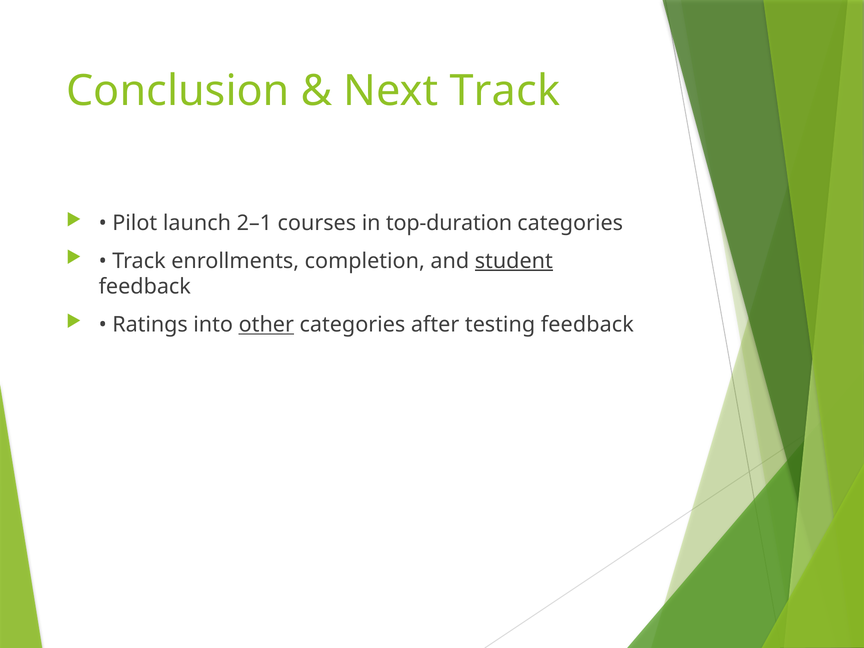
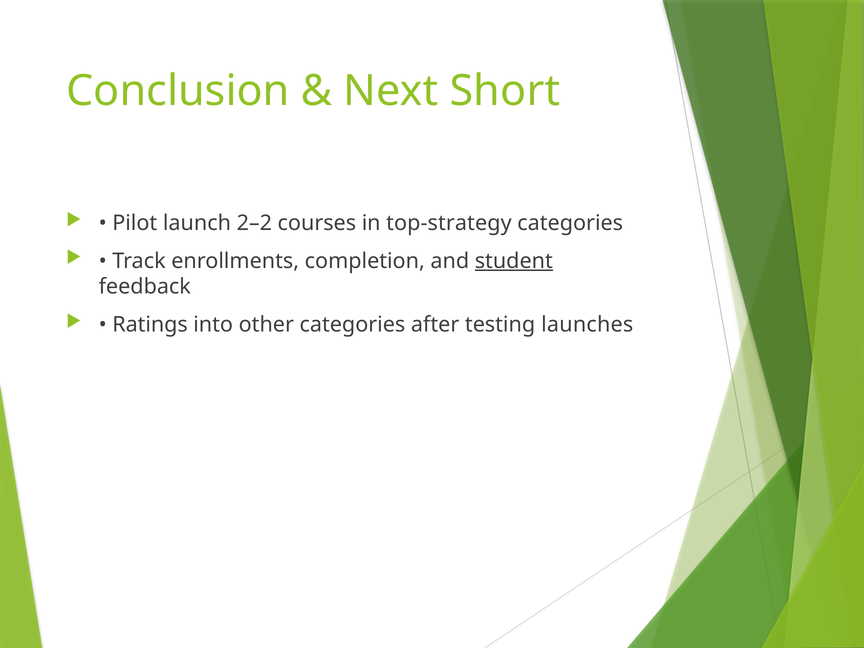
Next Track: Track -> Short (505, 91)
2–1: 2–1 -> 2–2 (254, 223)
top-duration: top-duration -> top-strategy (449, 223)
other underline: present -> none (266, 325)
testing feedback: feedback -> launches (587, 325)
